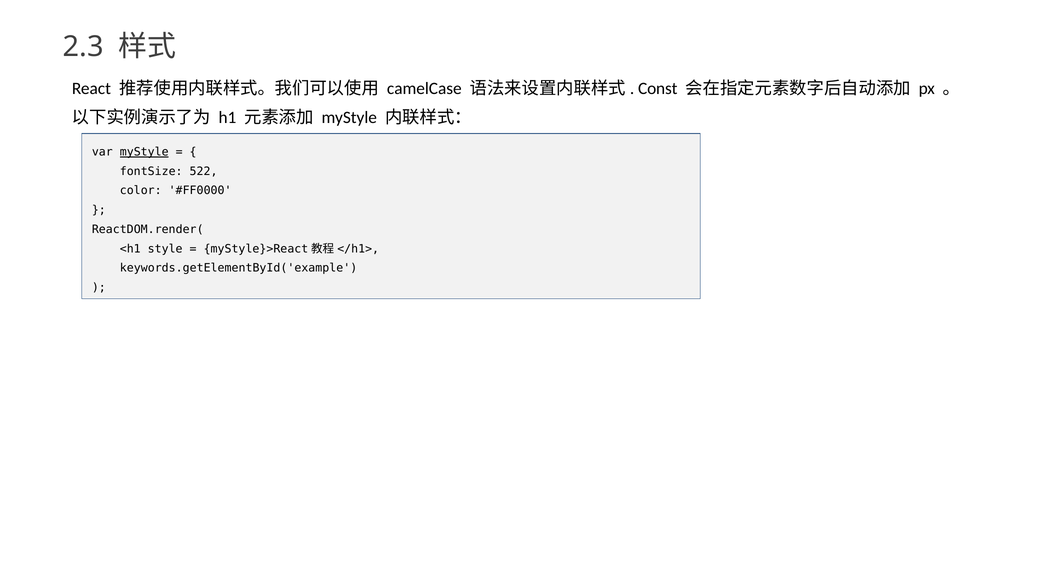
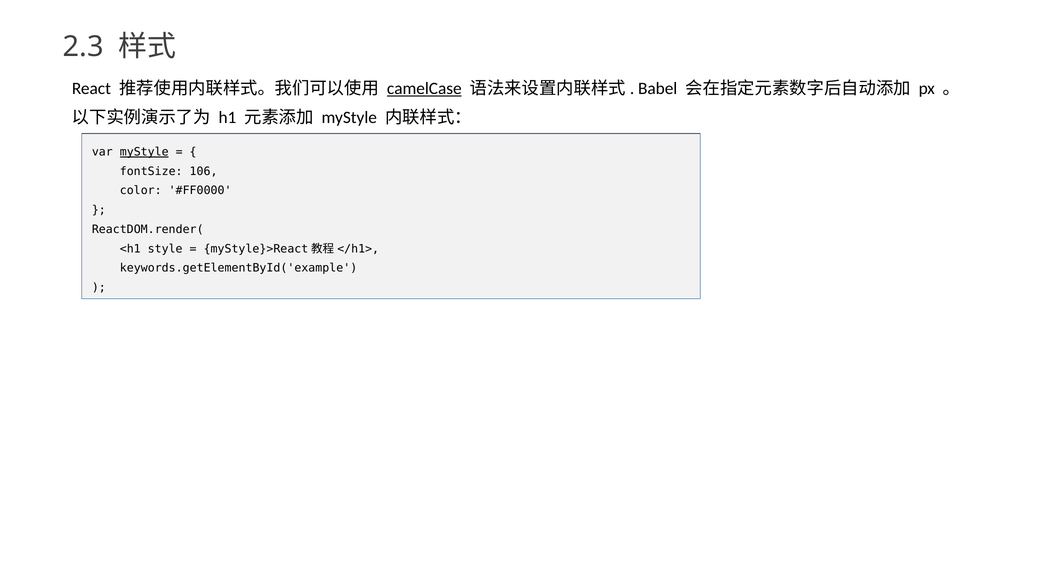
camelCase underline: none -> present (424, 89)
Const: Const -> Babel (658, 89)
522: 522 -> 106 (204, 171)
